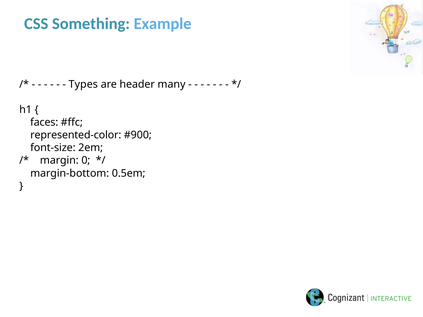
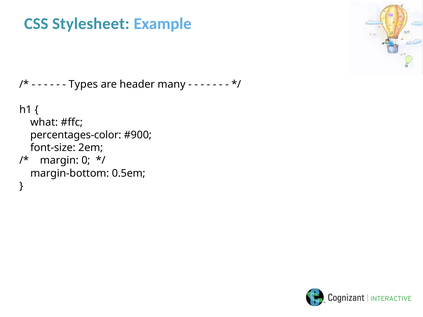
Something: Something -> Stylesheet (91, 24)
faces: faces -> what (44, 123)
represented-color: represented-color -> percentages-color (76, 135)
